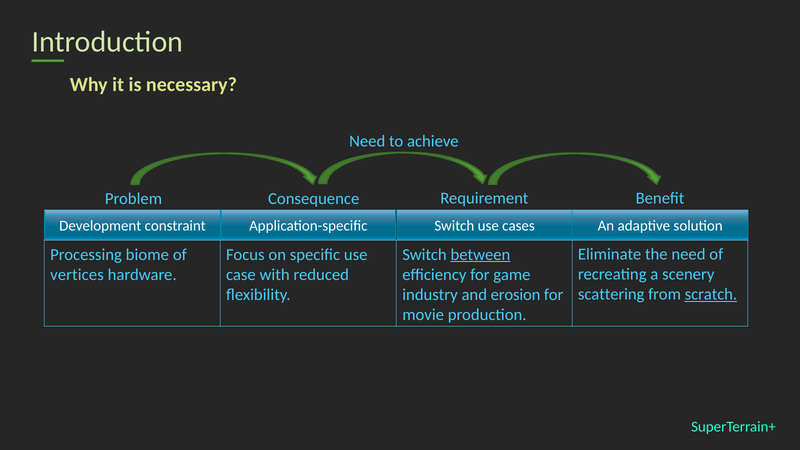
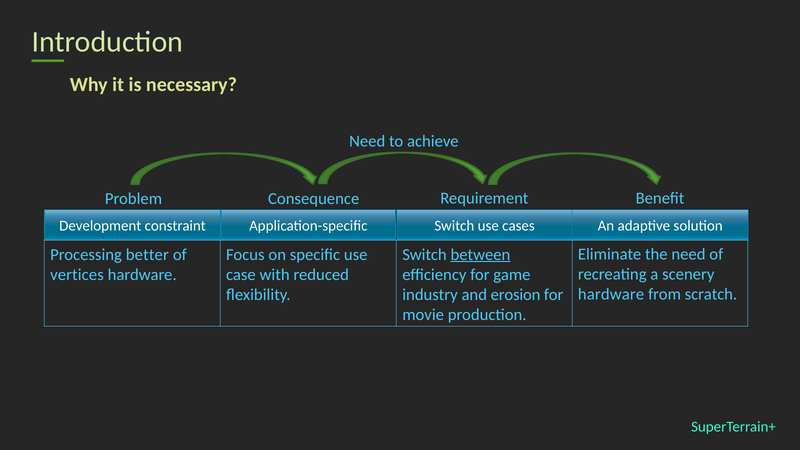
biome: biome -> better (147, 255)
scattering: scattering -> hardware (611, 294)
scratch underline: present -> none (711, 294)
